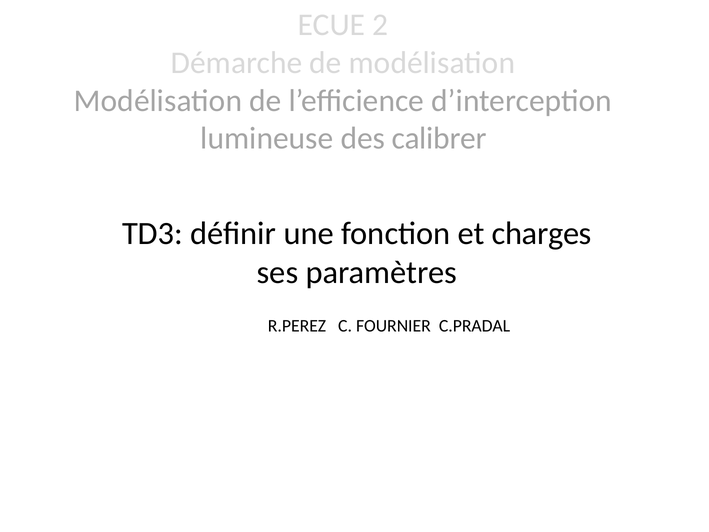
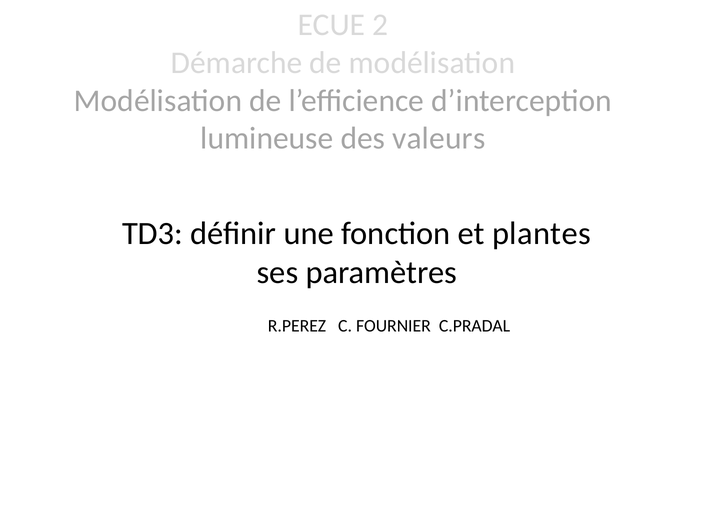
calibrer: calibrer -> valeurs (439, 138)
charges: charges -> plantes (541, 233)
